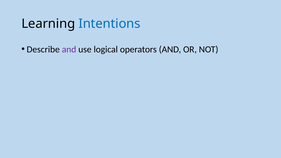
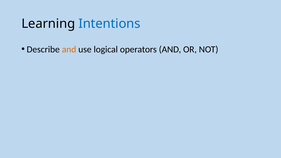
and colour: purple -> orange (69, 49)
